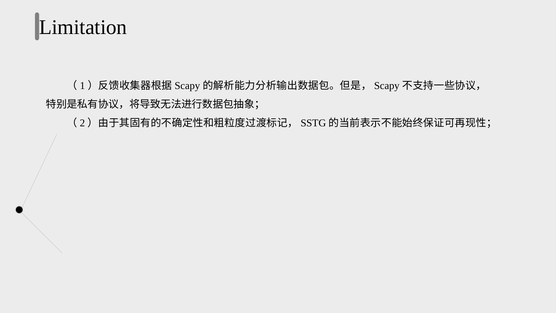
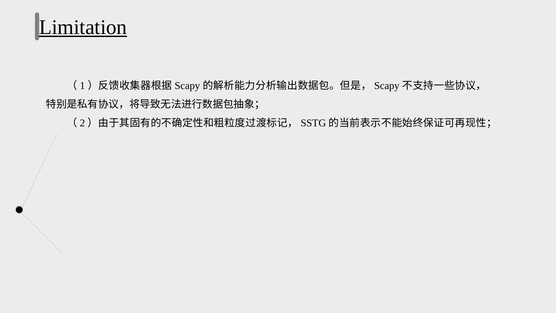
Limitation underline: none -> present (83, 27)
